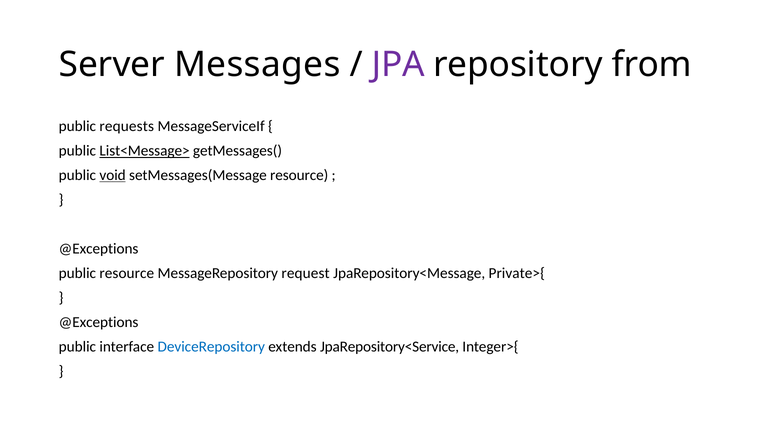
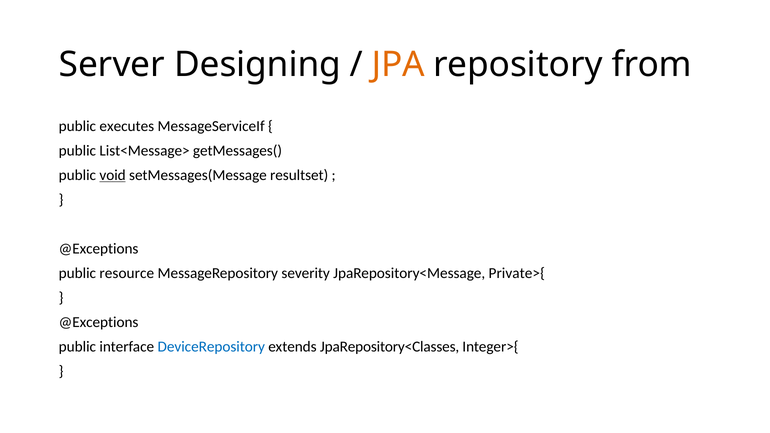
Messages: Messages -> Designing (257, 65)
JPA colour: purple -> orange (398, 65)
requests: requests -> executes (127, 126)
List<Message> underline: present -> none (145, 151)
setMessages(Message resource: resource -> resultset (299, 175)
request: request -> severity (306, 273)
JpaRepository<Service: JpaRepository<Service -> JpaRepository<Classes (390, 347)
